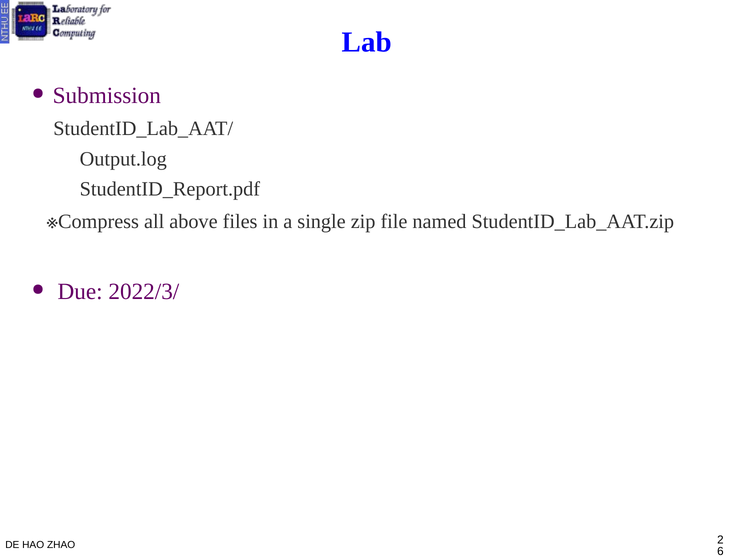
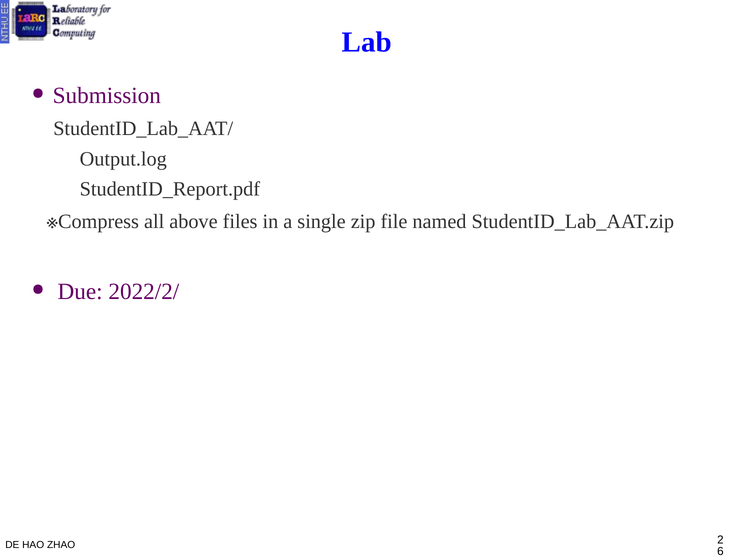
2022/3/: 2022/3/ -> 2022/2/ (144, 291)
